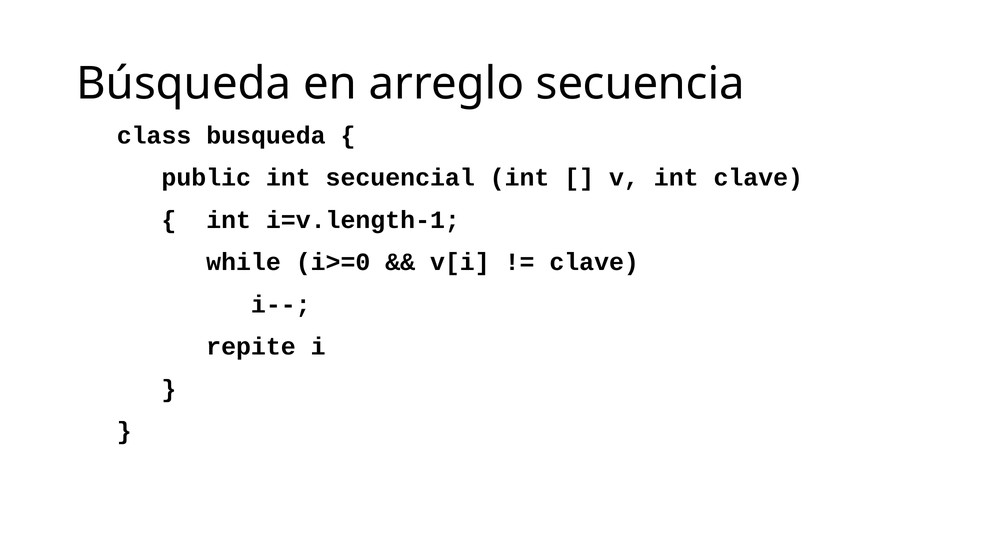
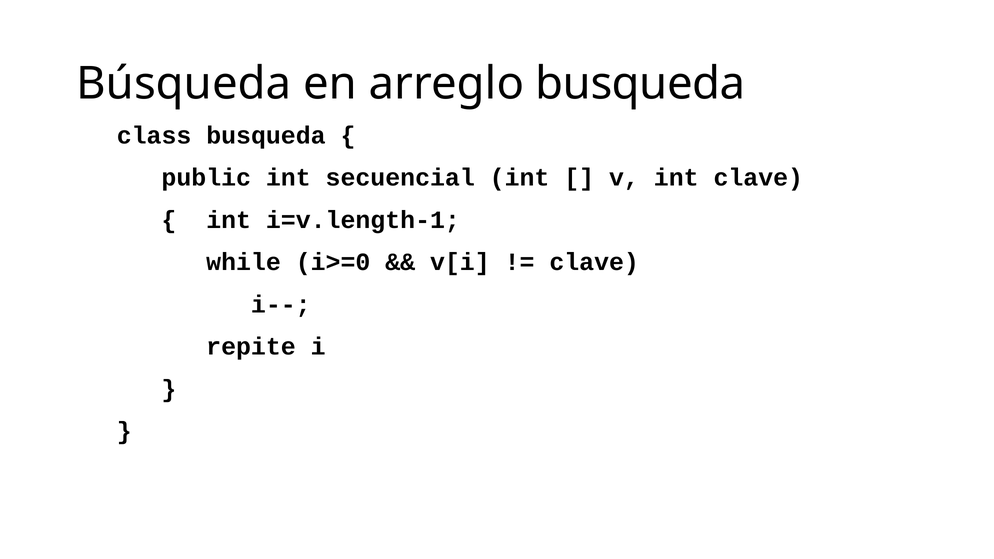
arreglo secuencia: secuencia -> busqueda (640, 84)
